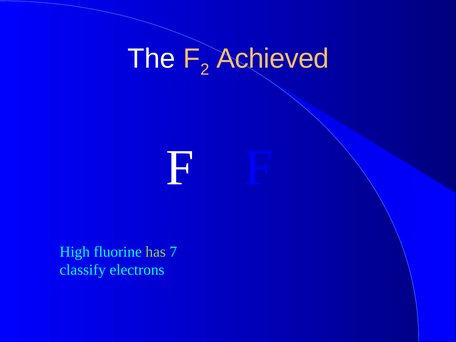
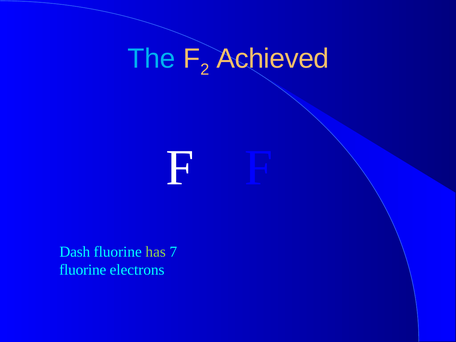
The colour: white -> light blue (151, 59)
High: High -> Dash (75, 252)
classify: classify -> fluorine (83, 270)
